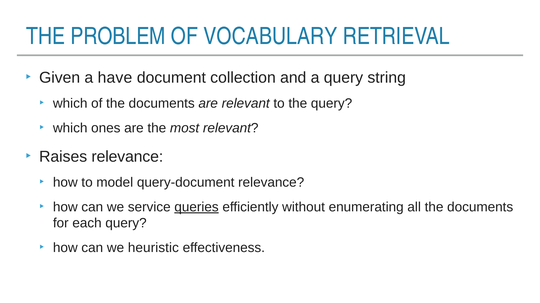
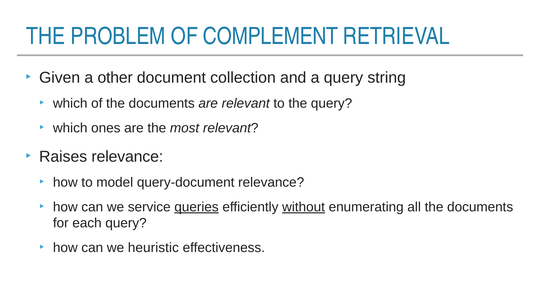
VOCABULARY: VOCABULARY -> COMPLEMENT (271, 36)
have: have -> other (115, 78)
without underline: none -> present (304, 208)
